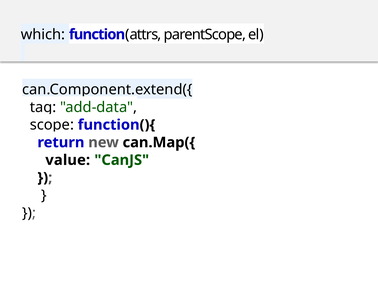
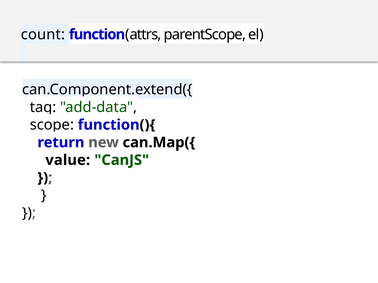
which: which -> count (43, 34)
